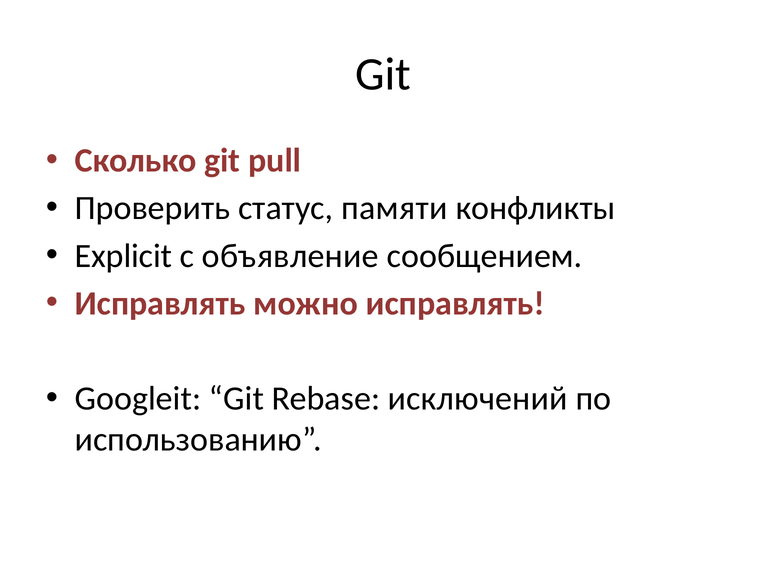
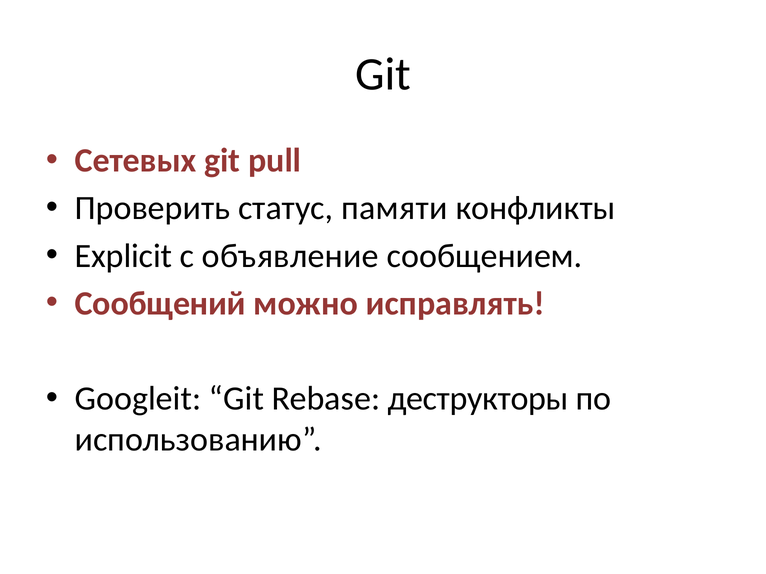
Сколько: Сколько -> Сетевых (136, 161)
Исправлять: Исправлять -> Сообщений (160, 304)
исключений: исключений -> деструкторы (478, 399)
